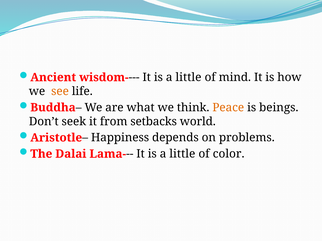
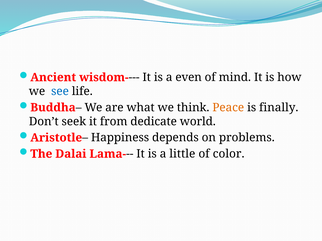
little: little -> even (189, 78)
see colour: orange -> blue (60, 91)
beings: beings -> finally (279, 108)
setbacks: setbacks -> dedicate (154, 122)
